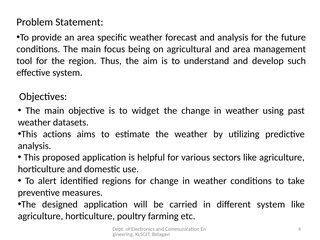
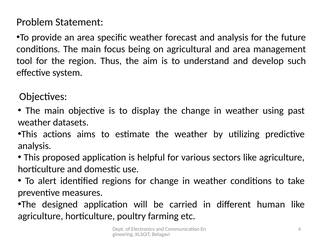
widget: widget -> display (146, 111)
different system: system -> human (271, 204)
